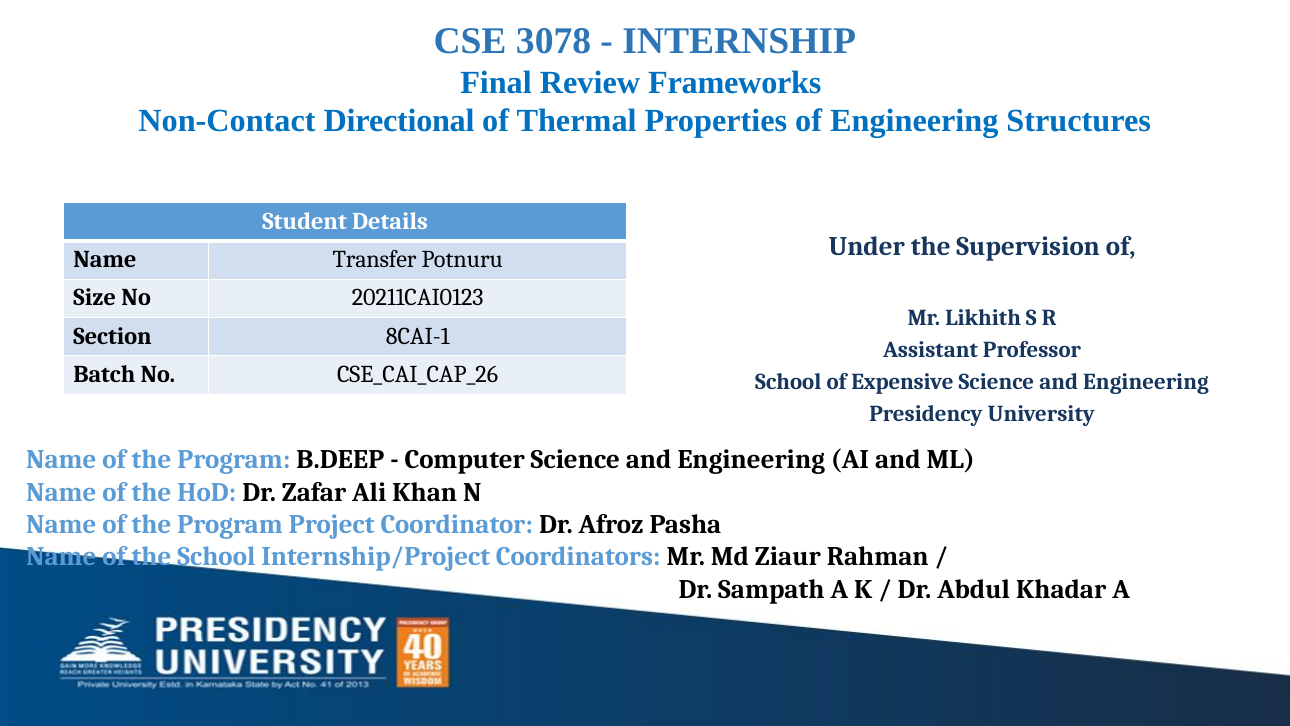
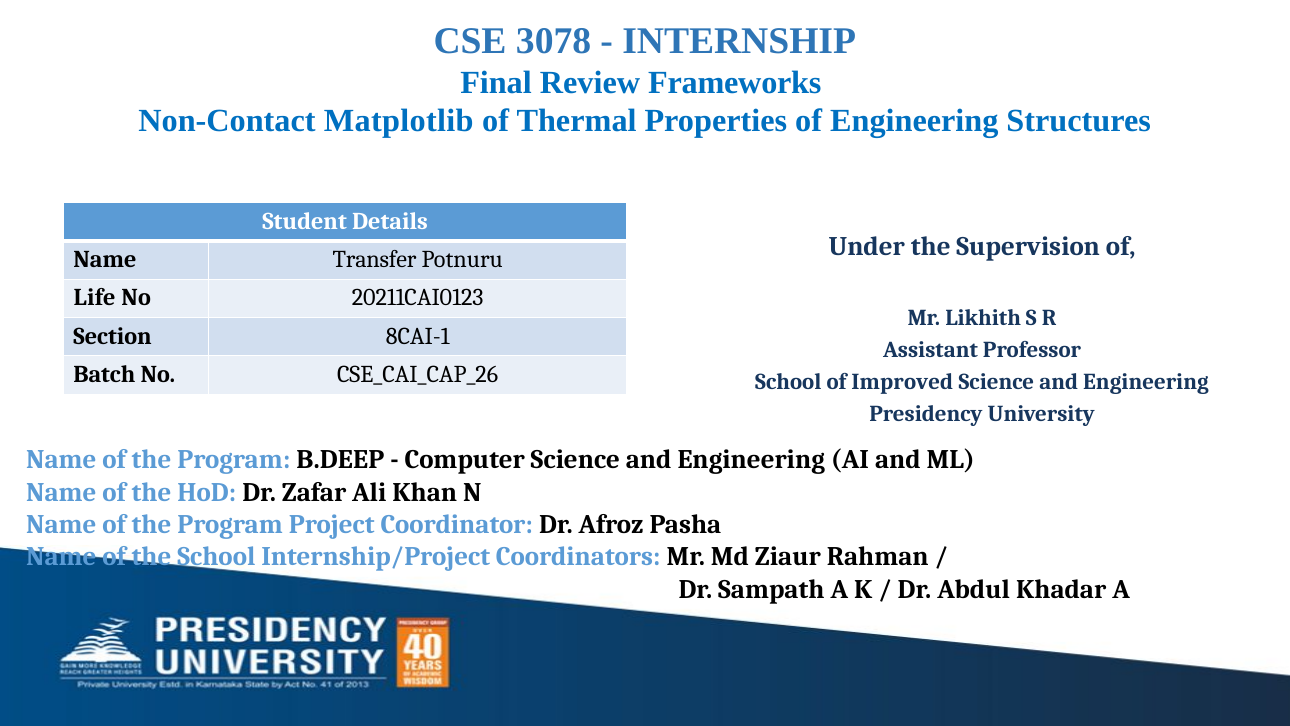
Directional: Directional -> Matplotlib (399, 121)
Size: Size -> Life (95, 298)
Expensive: Expensive -> Improved (902, 382)
